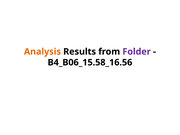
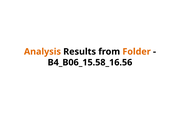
Folder colour: purple -> orange (137, 52)
